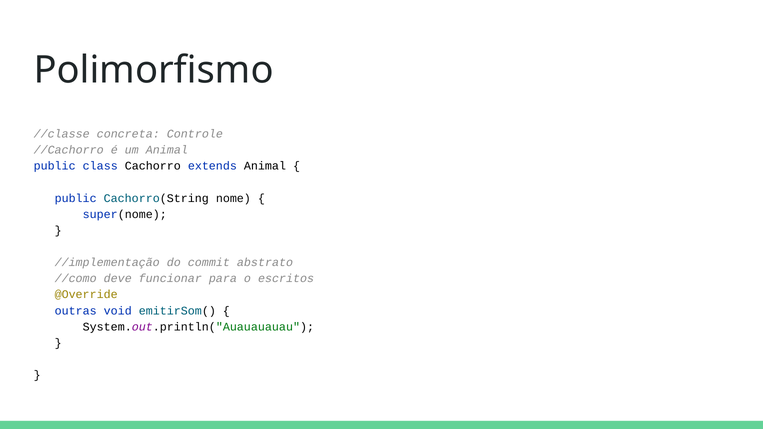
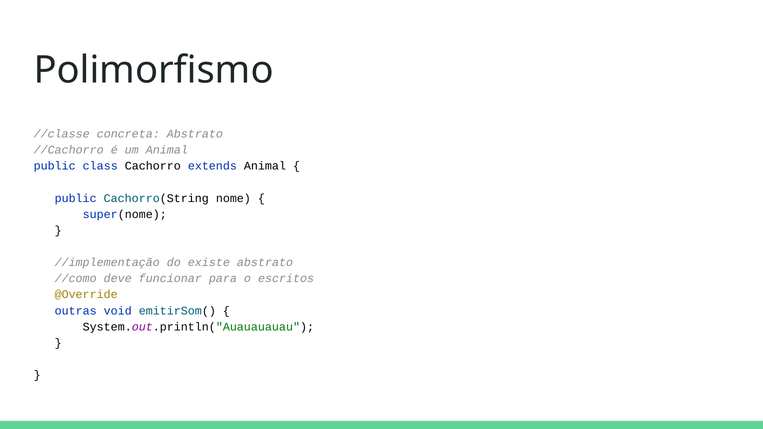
concreta Controle: Controle -> Abstrato (195, 134)
commit: commit -> existe (209, 263)
